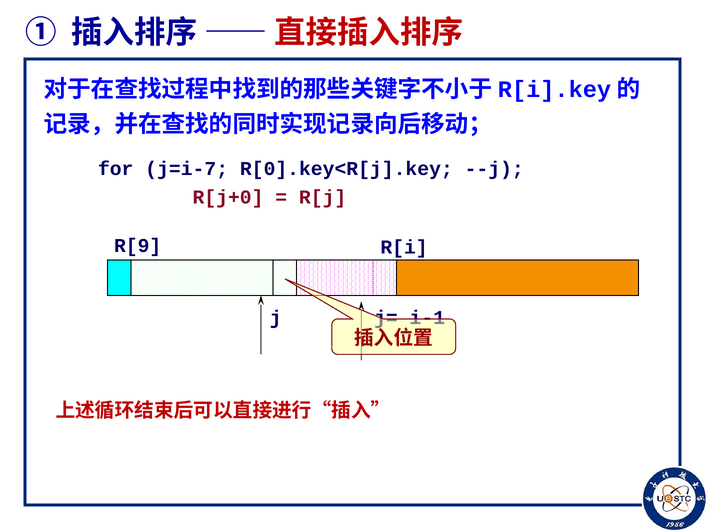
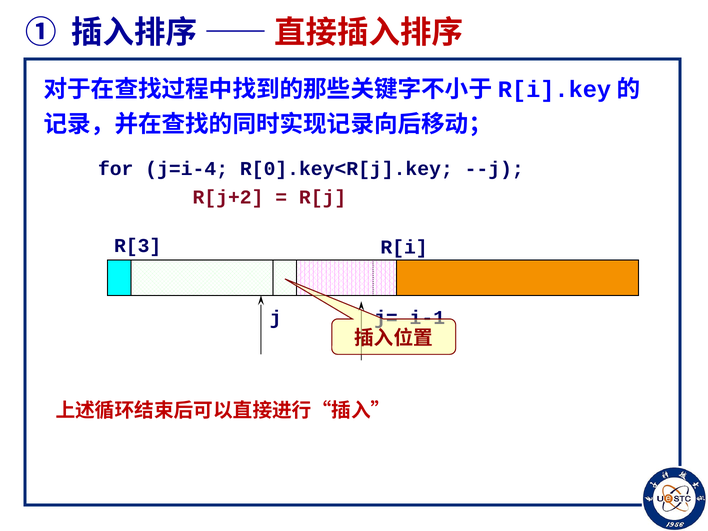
j=i-7: j=i-7 -> j=i-4 (187, 169)
R[j+0: R[j+0 -> R[j+2 (228, 197)
R[9: R[9 -> R[3 (138, 246)
